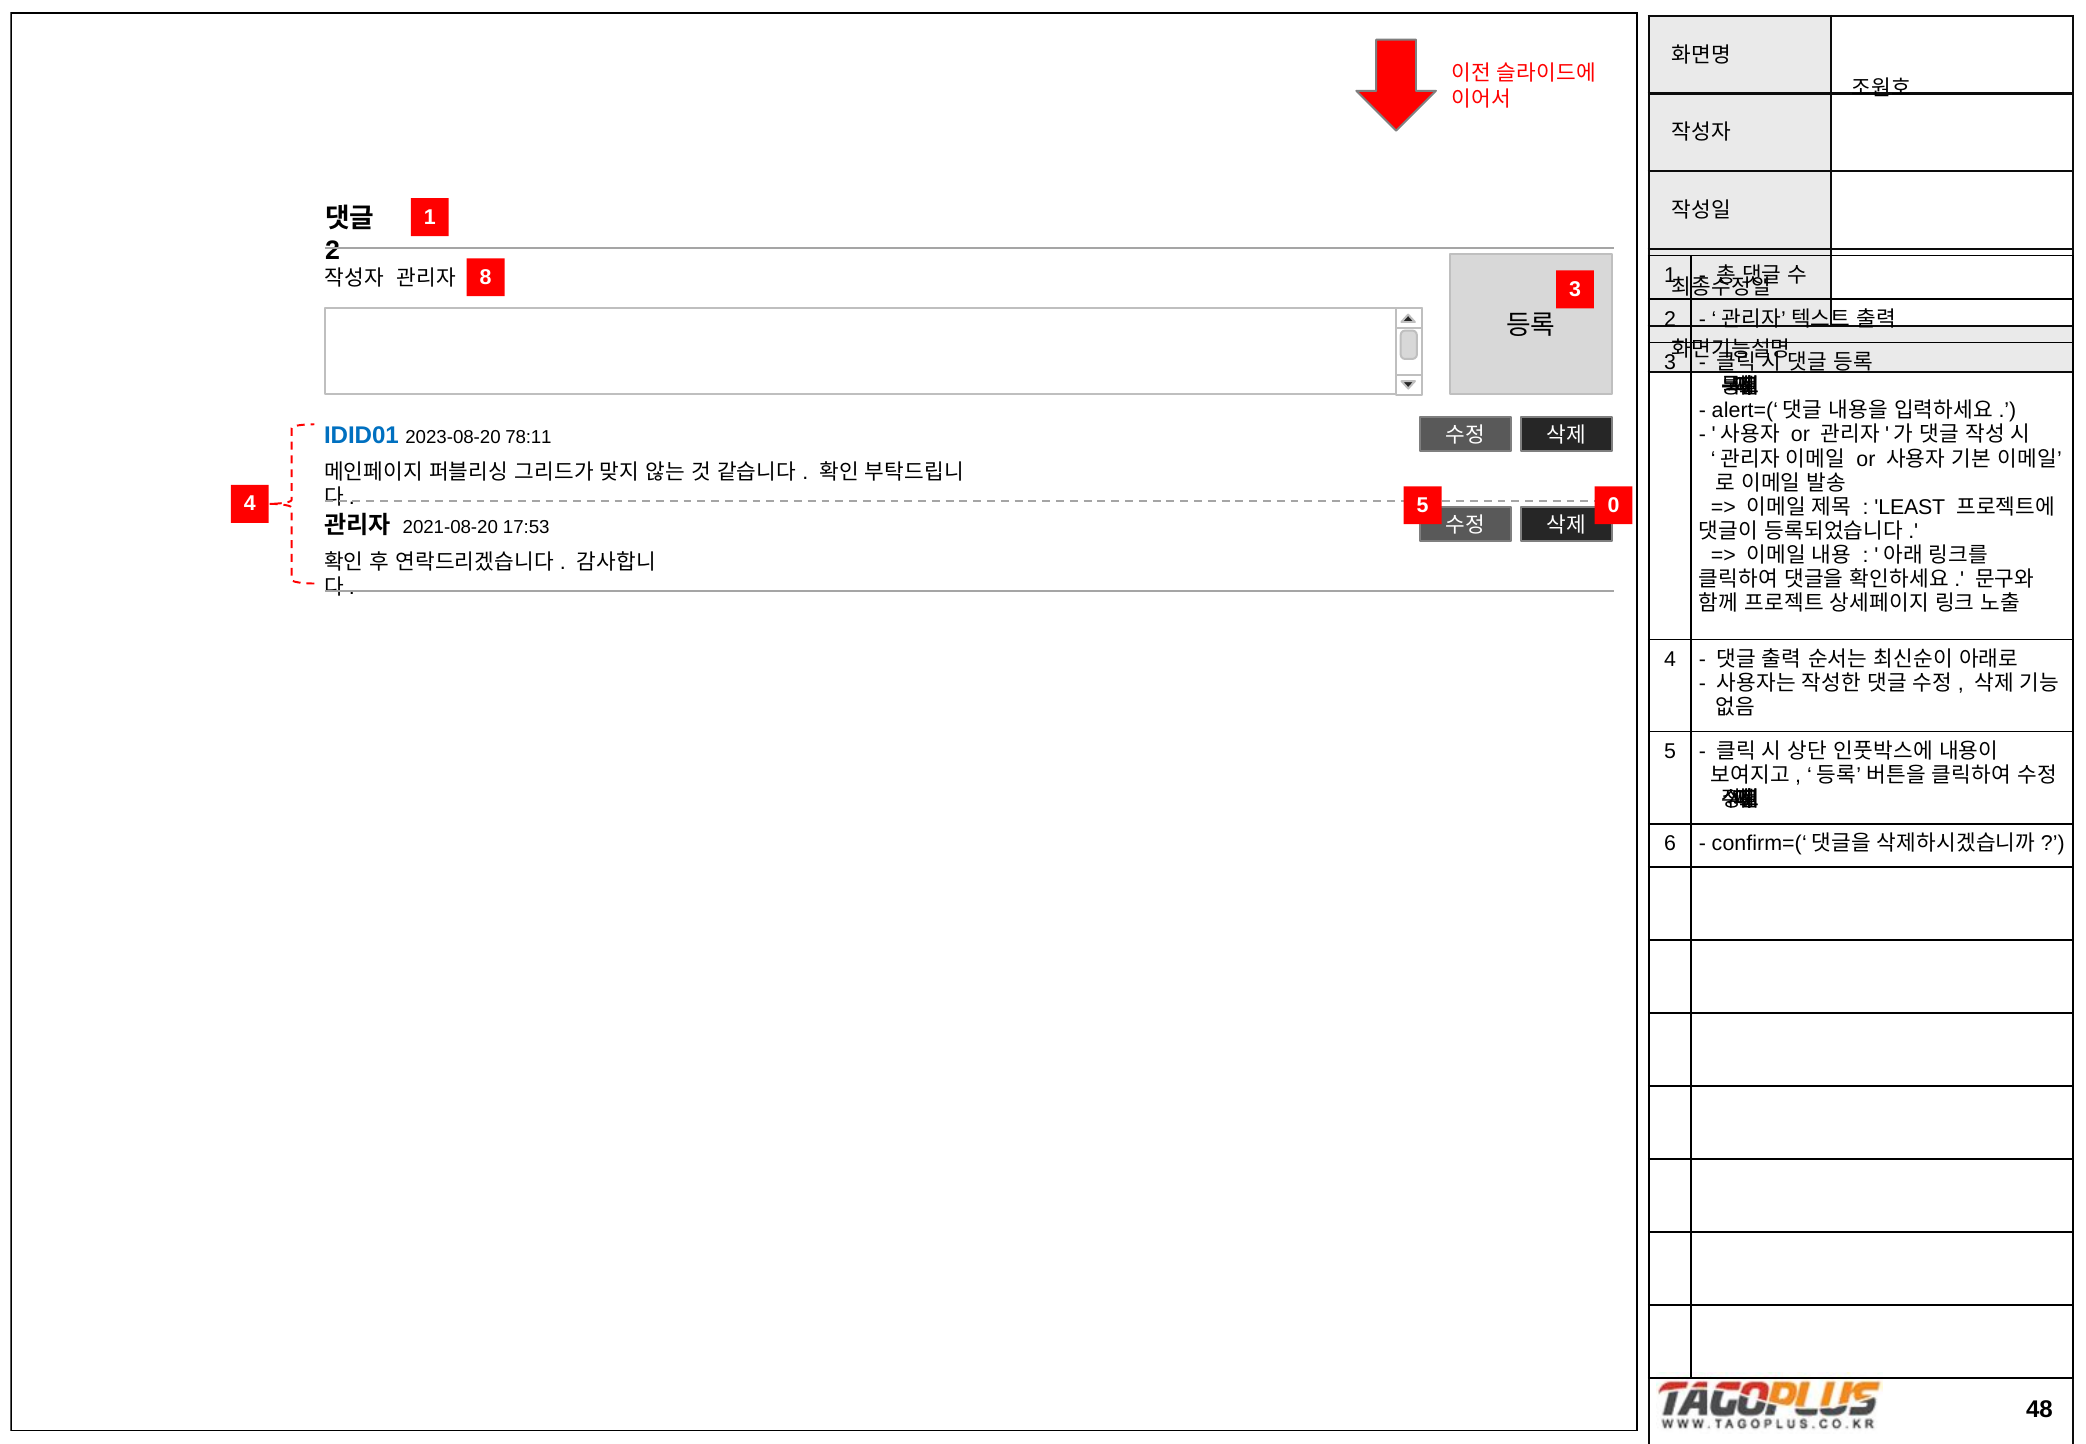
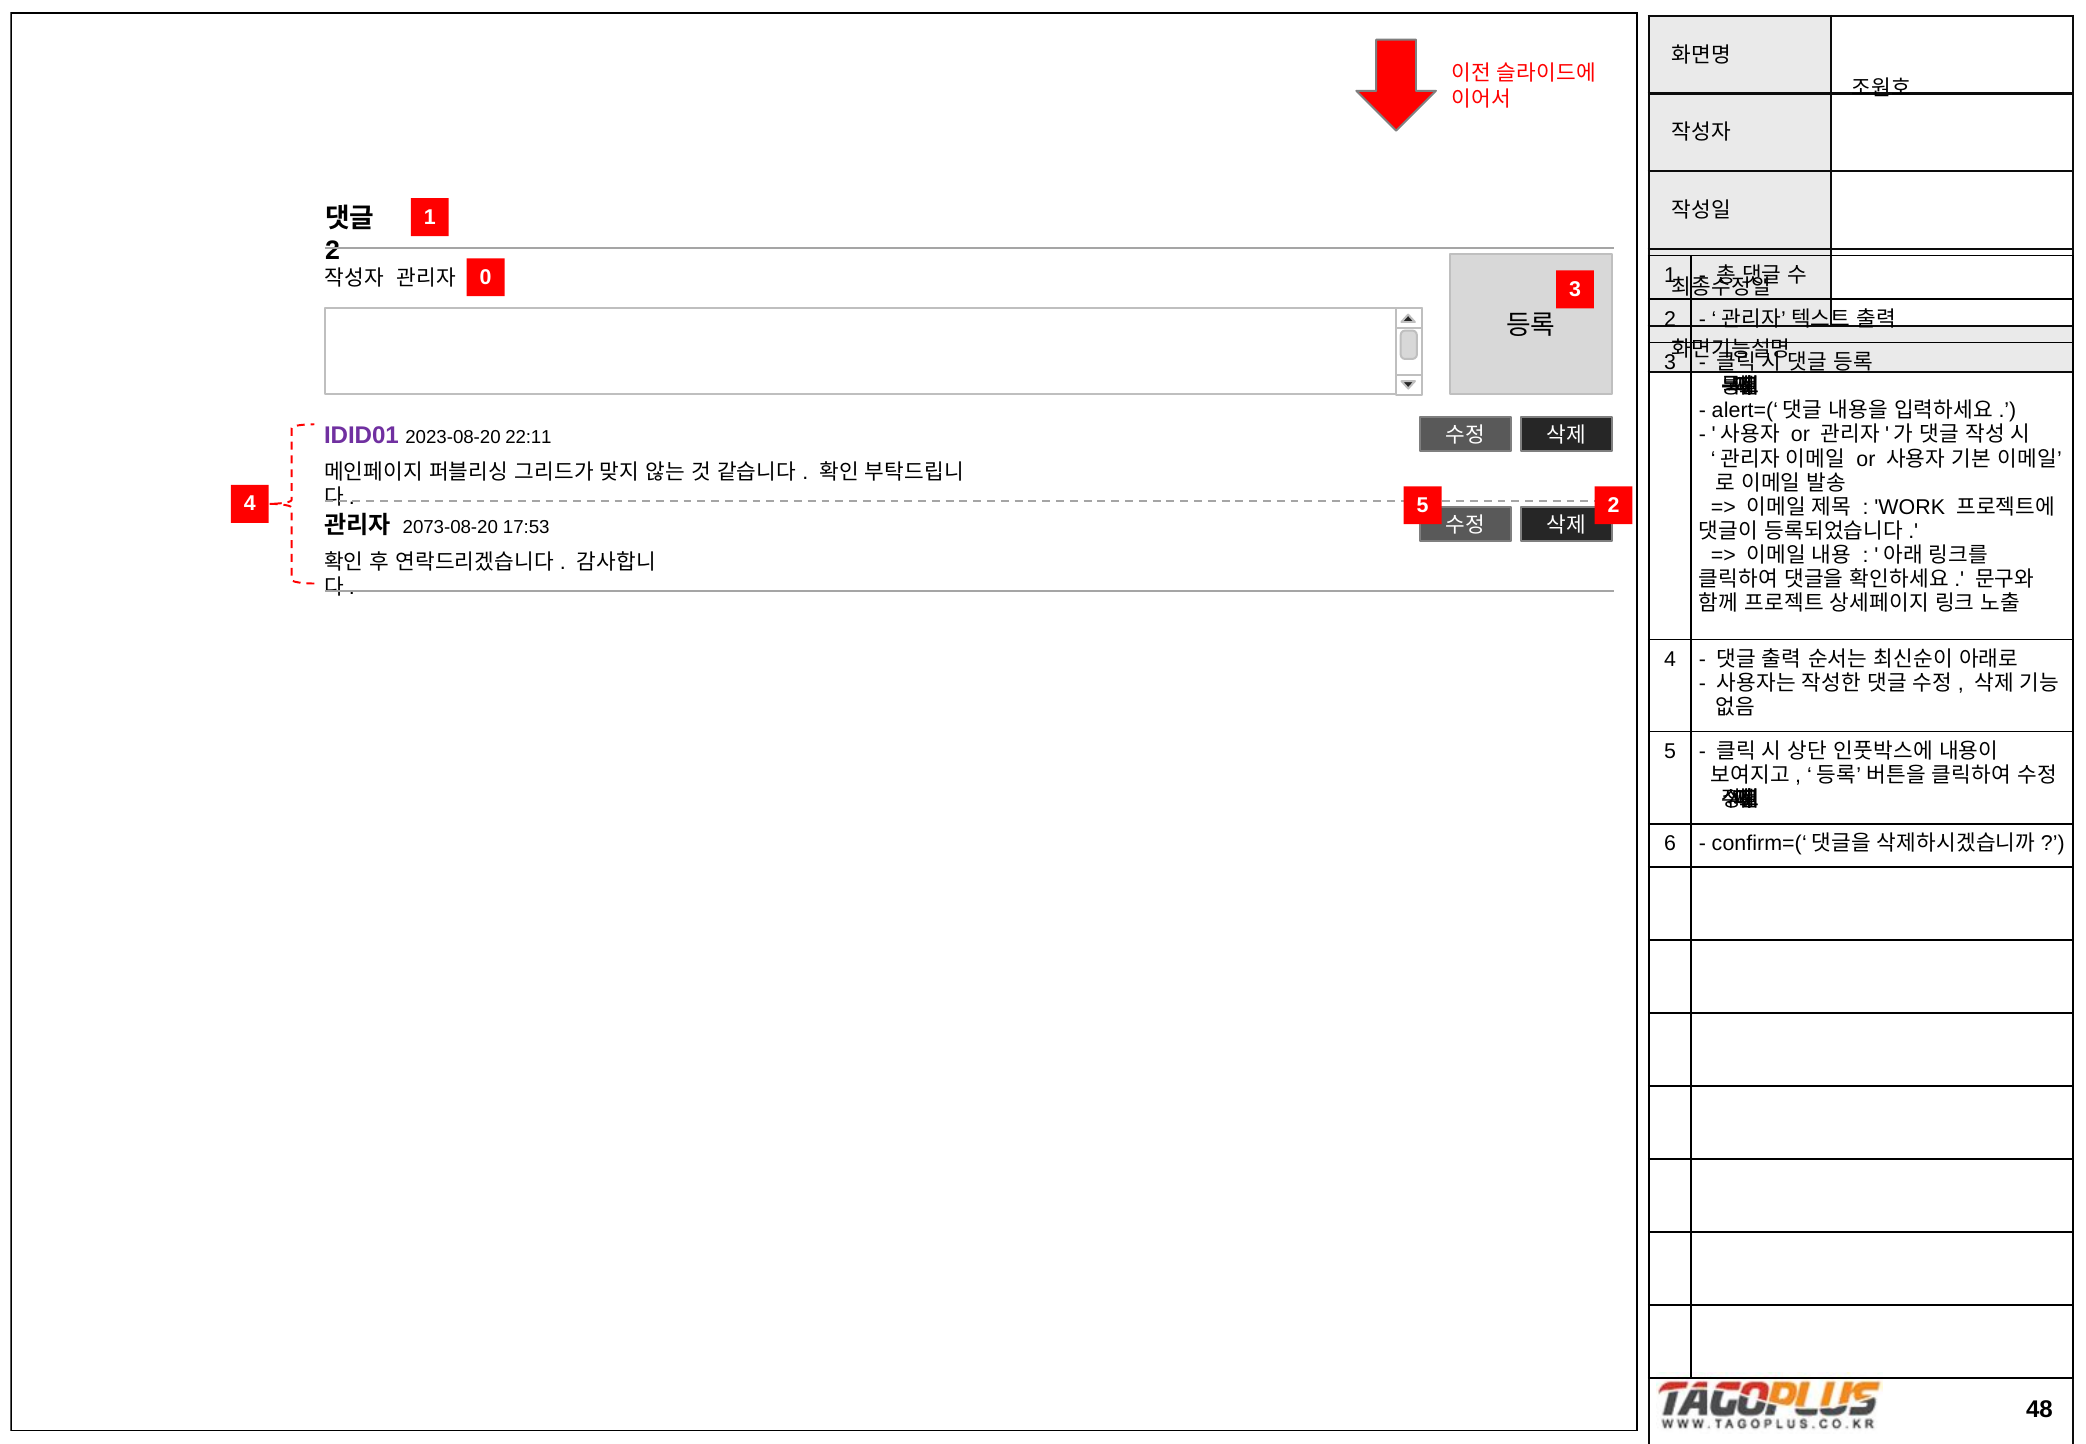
8: 8 -> 0 (486, 277)
IDID01 colour: blue -> purple (361, 435)
78:11: 78:11 -> 22:11 (528, 437)
5 0: 0 -> 2 (1614, 505)
LEAST: LEAST -> WORK (1910, 507)
2021-08-20: 2021-08-20 -> 2073-08-20 (450, 527)
